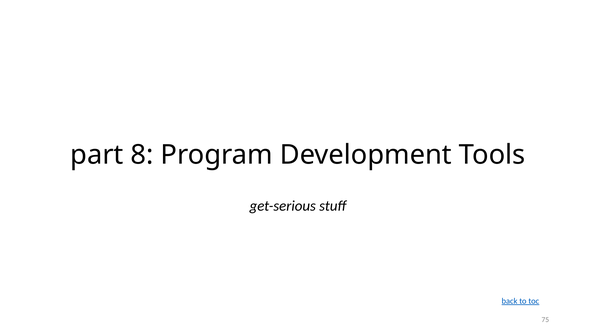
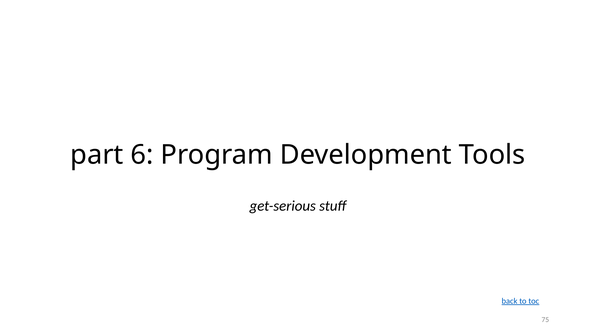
8: 8 -> 6 (142, 155)
